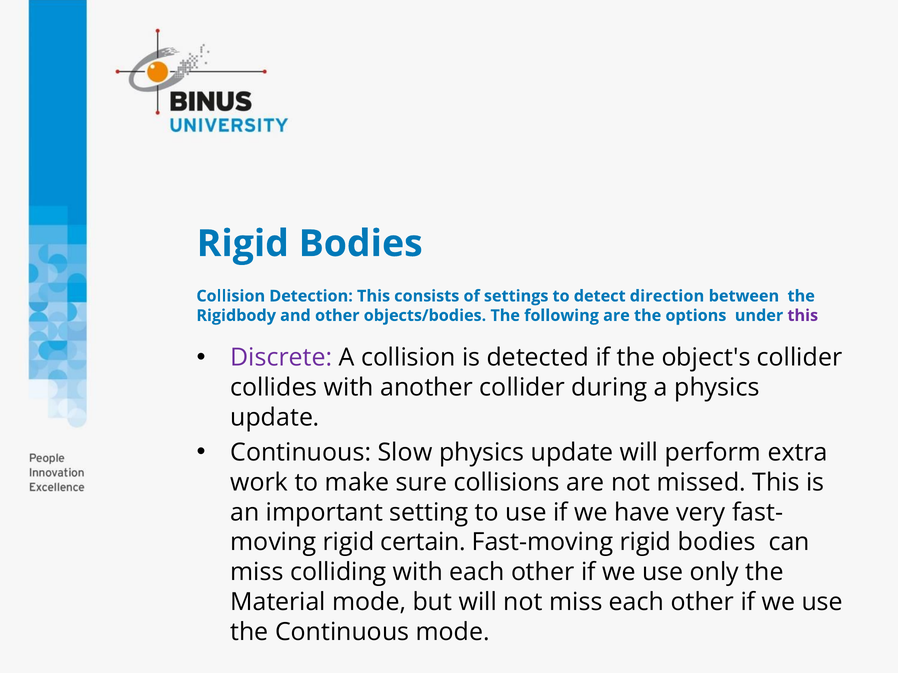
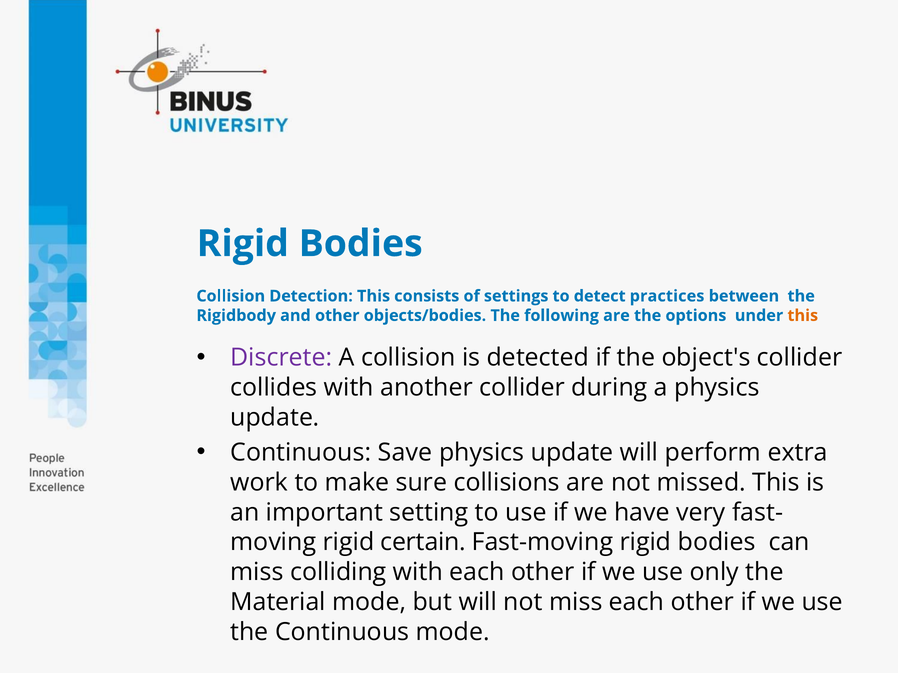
direction: direction -> practices (667, 296)
this colour: purple -> orange (803, 316)
Slow: Slow -> Save (405, 453)
